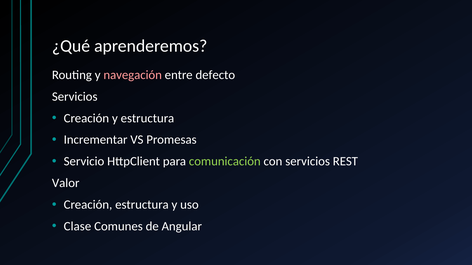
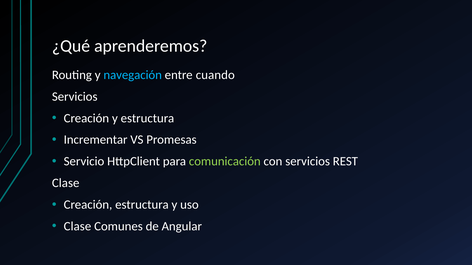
navegación colour: pink -> light blue (133, 75)
defecto: defecto -> cuando (215, 75)
Valor: Valor -> Clase (66, 183)
